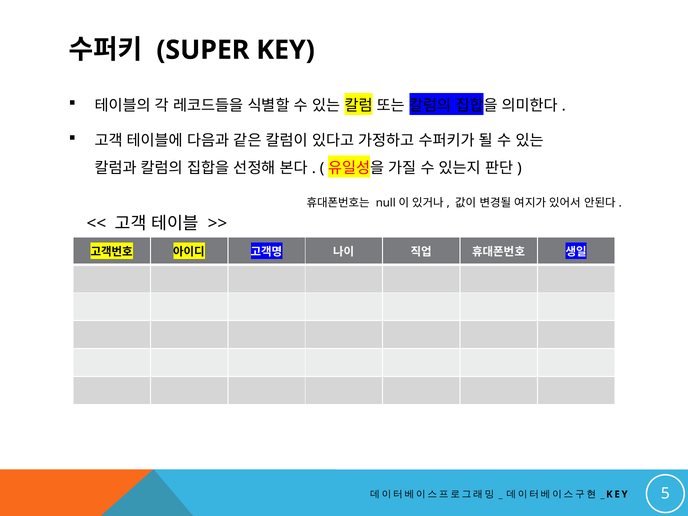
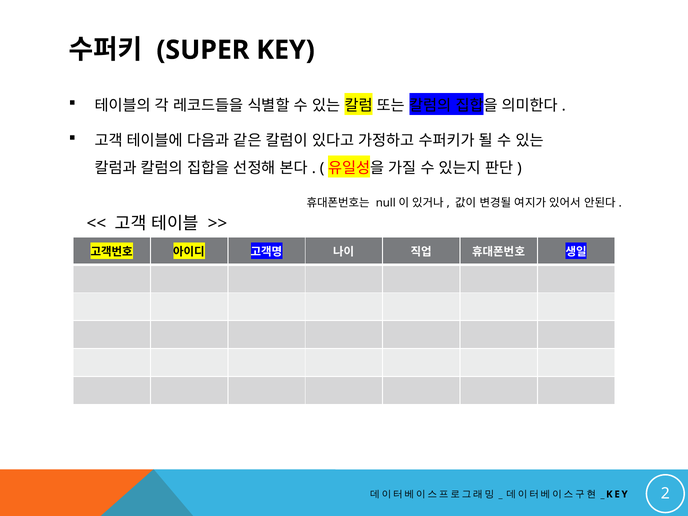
5: 5 -> 2 (665, 494)
